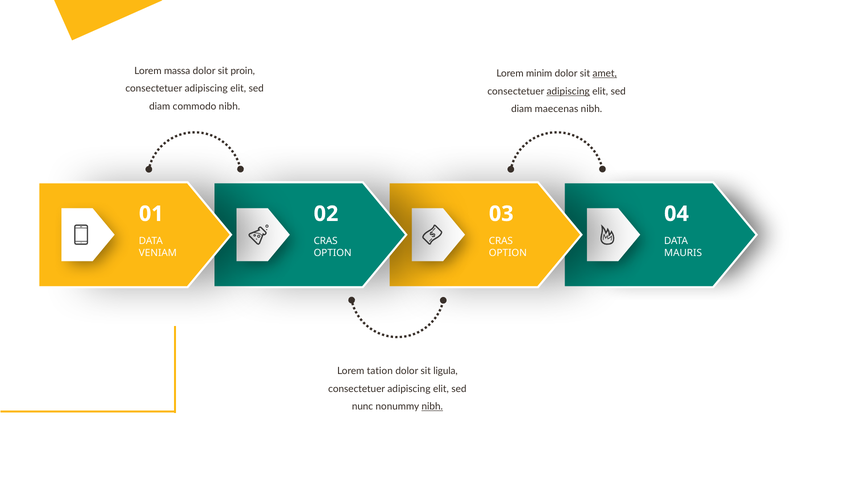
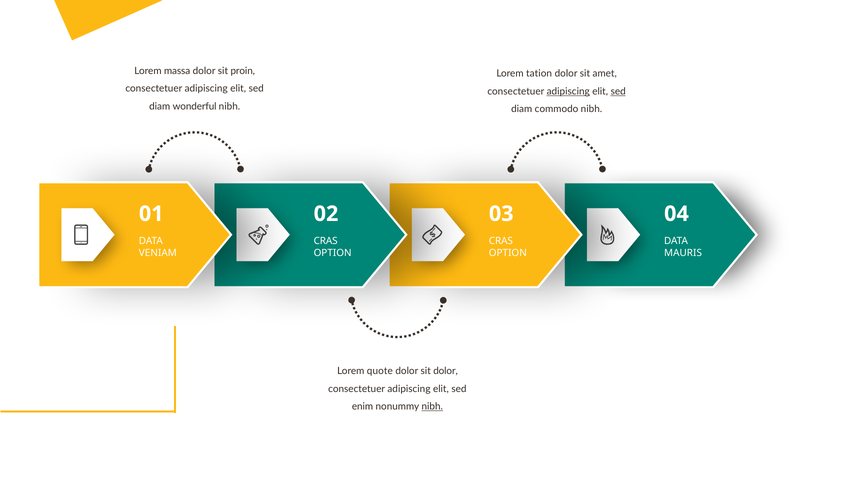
minim: minim -> tation (539, 73)
amet underline: present -> none (605, 73)
sed underline: none -> present (618, 91)
commodo: commodo -> wonderful (195, 107)
maecenas: maecenas -> commodo (557, 109)
tation: tation -> quote (380, 371)
sit ligula: ligula -> dolor (446, 371)
nunc: nunc -> enim (362, 407)
